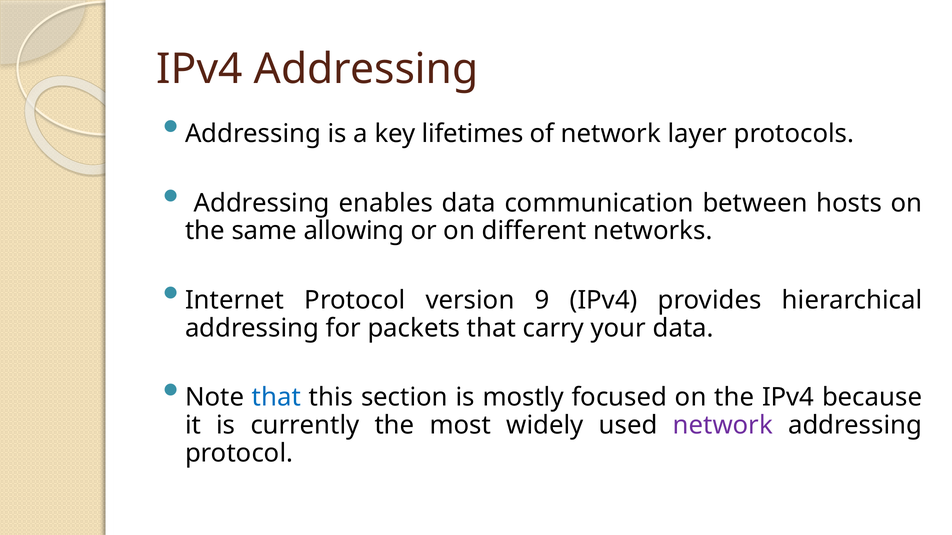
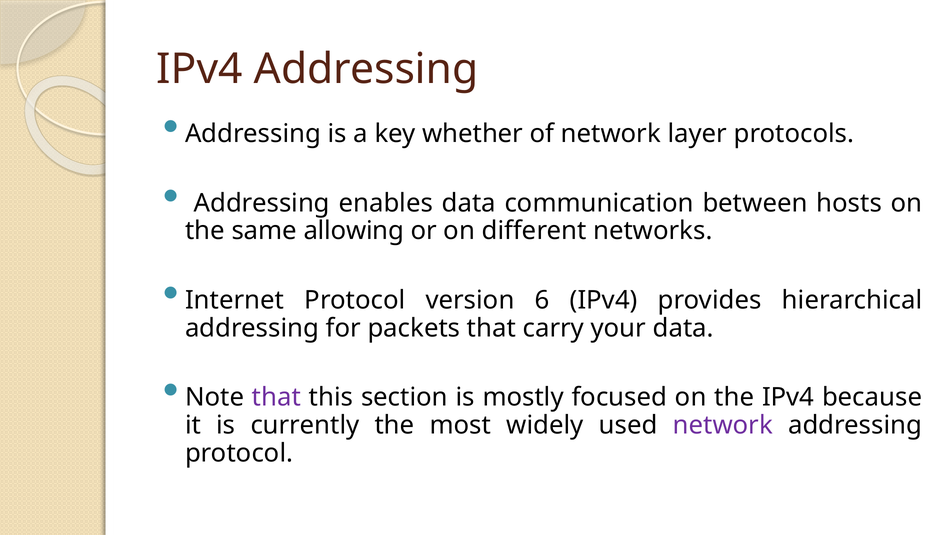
lifetimes: lifetimes -> whether (473, 134)
9: 9 -> 6 (542, 301)
that colour: blue -> purple (276, 398)
